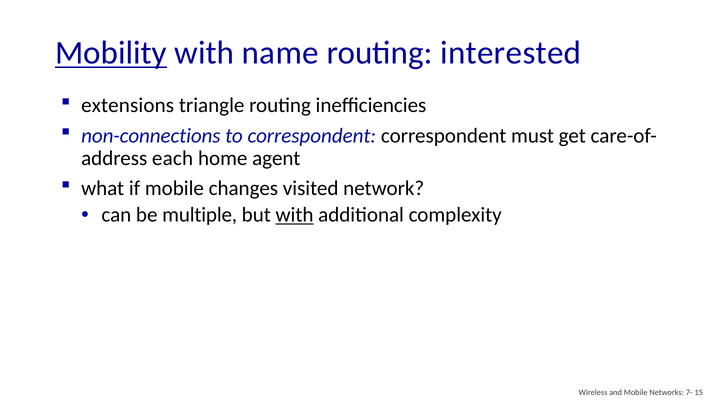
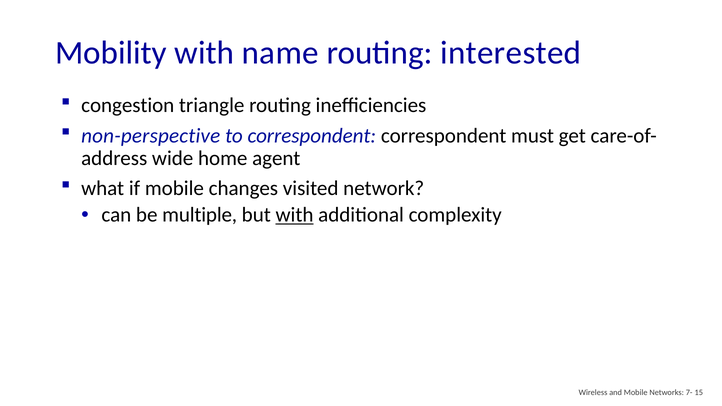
Mobility underline: present -> none (111, 53)
extensions: extensions -> congestion (128, 105)
non-connections: non-connections -> non-perspective (151, 136)
each: each -> wide (173, 158)
